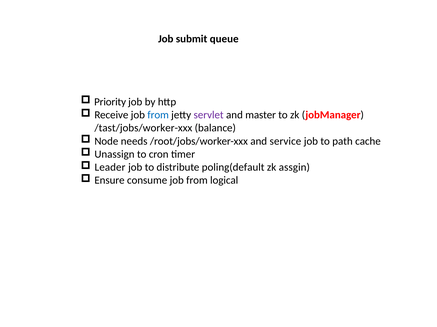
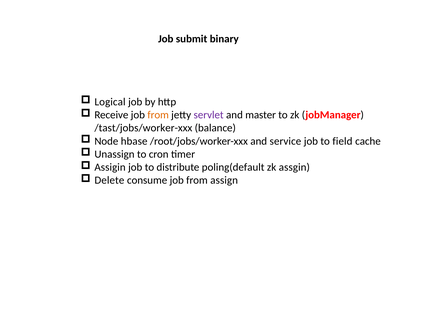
queue: queue -> binary (224, 39)
Priority: Priority -> Logical (110, 102)
from colour: blue -> orange (158, 115)
needs: needs -> hbase (134, 141)
path: path -> field (342, 141)
Leader: Leader -> Assigin (110, 168)
Ensure: Ensure -> Delete (109, 181)
logical: logical -> assign (224, 181)
